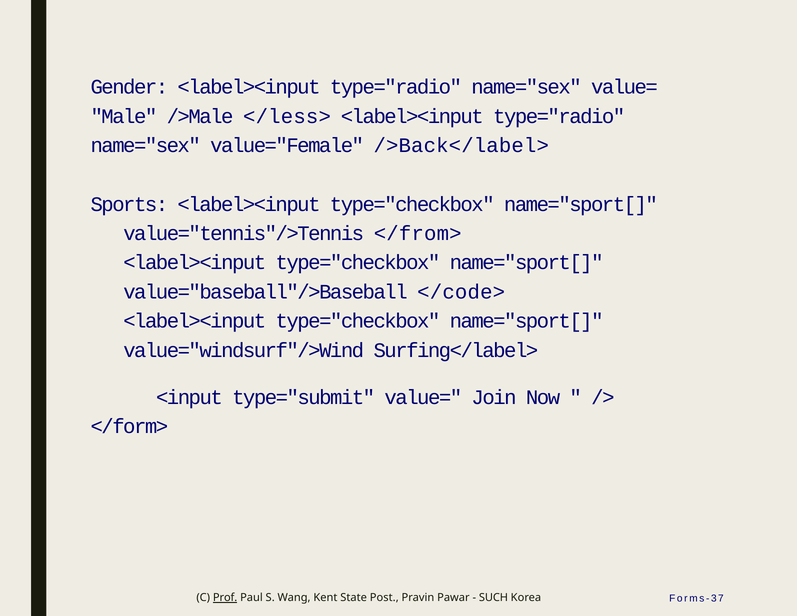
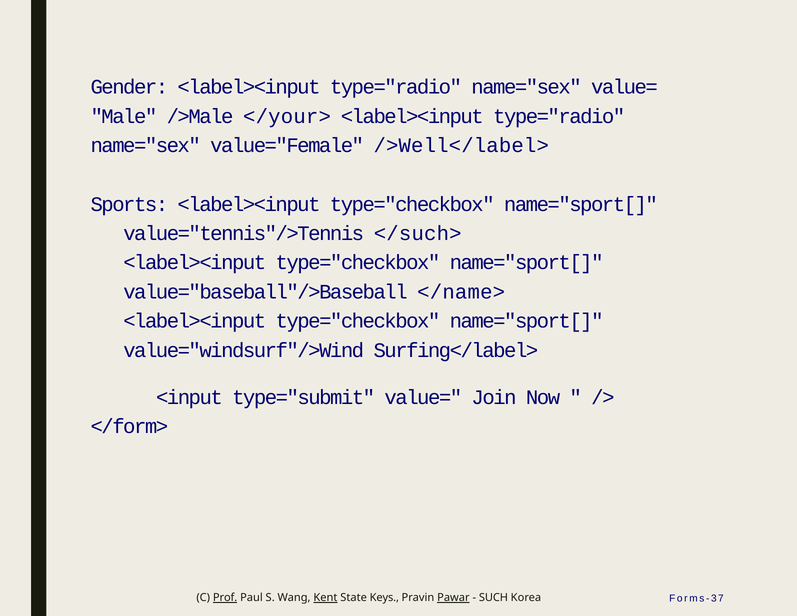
</less>: </less> -> </your> (287, 116)
/>Back</label>: />Back</label> -> />Well</label> (461, 145)
</from>: </from> -> </such> (418, 233)
</code>: </code> -> </name> (461, 292)
Kent underline: none -> present (325, 598)
Post: Post -> Keys (384, 598)
Pawar underline: none -> present (453, 598)
